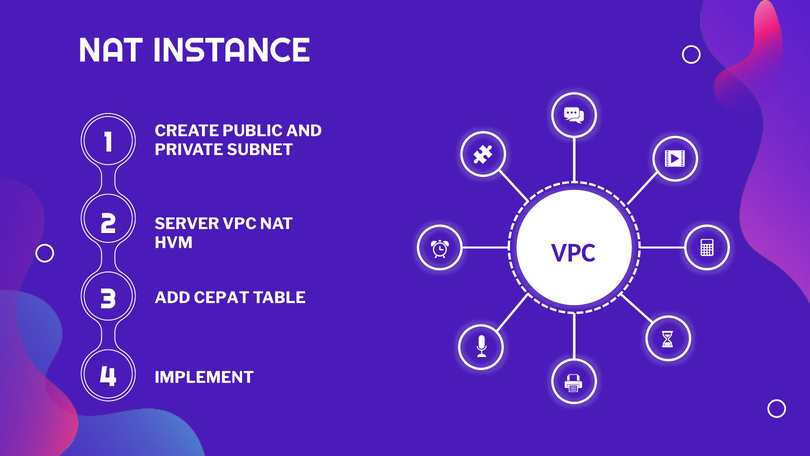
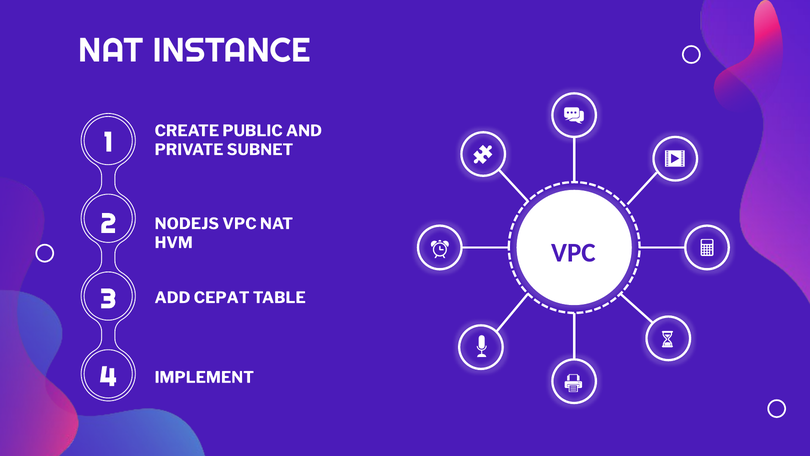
SERVER: SERVER -> NODEJS (187, 224)
